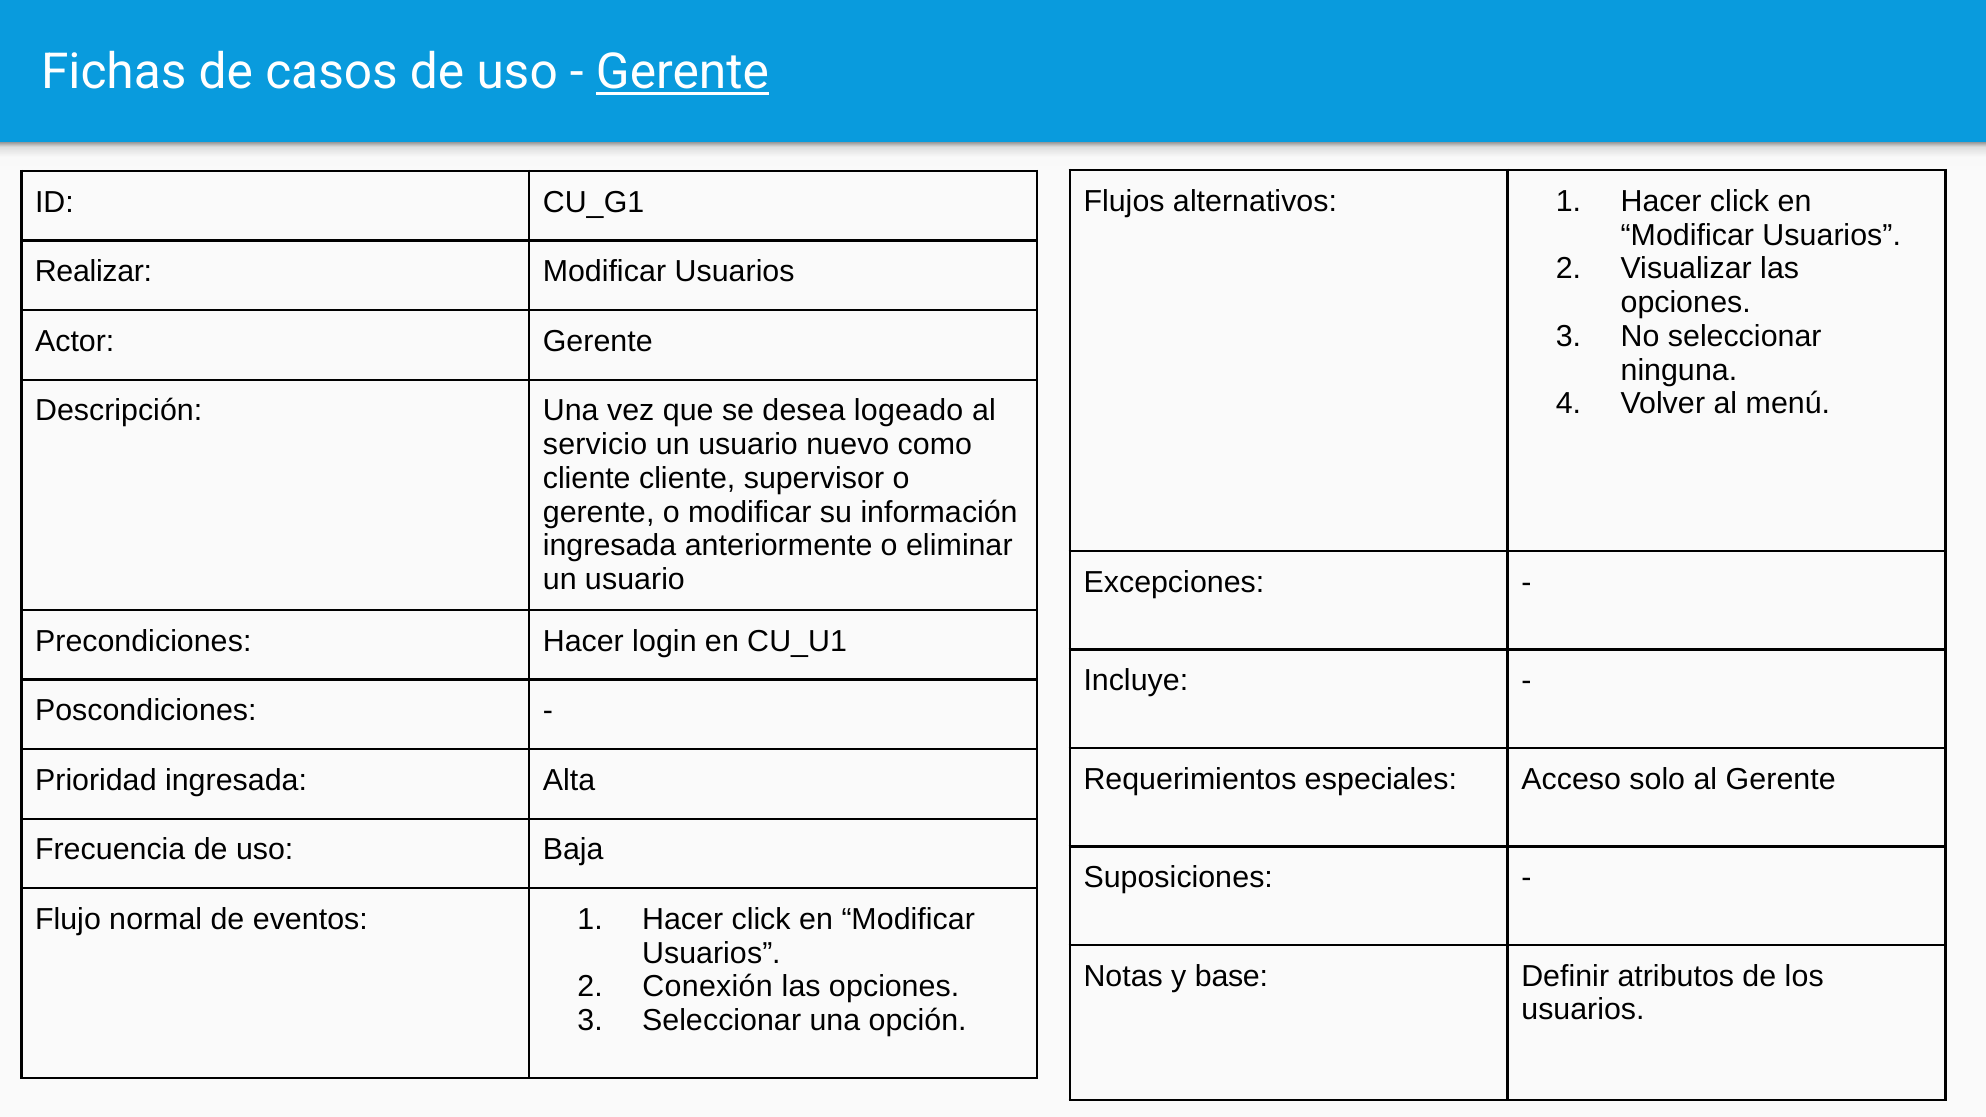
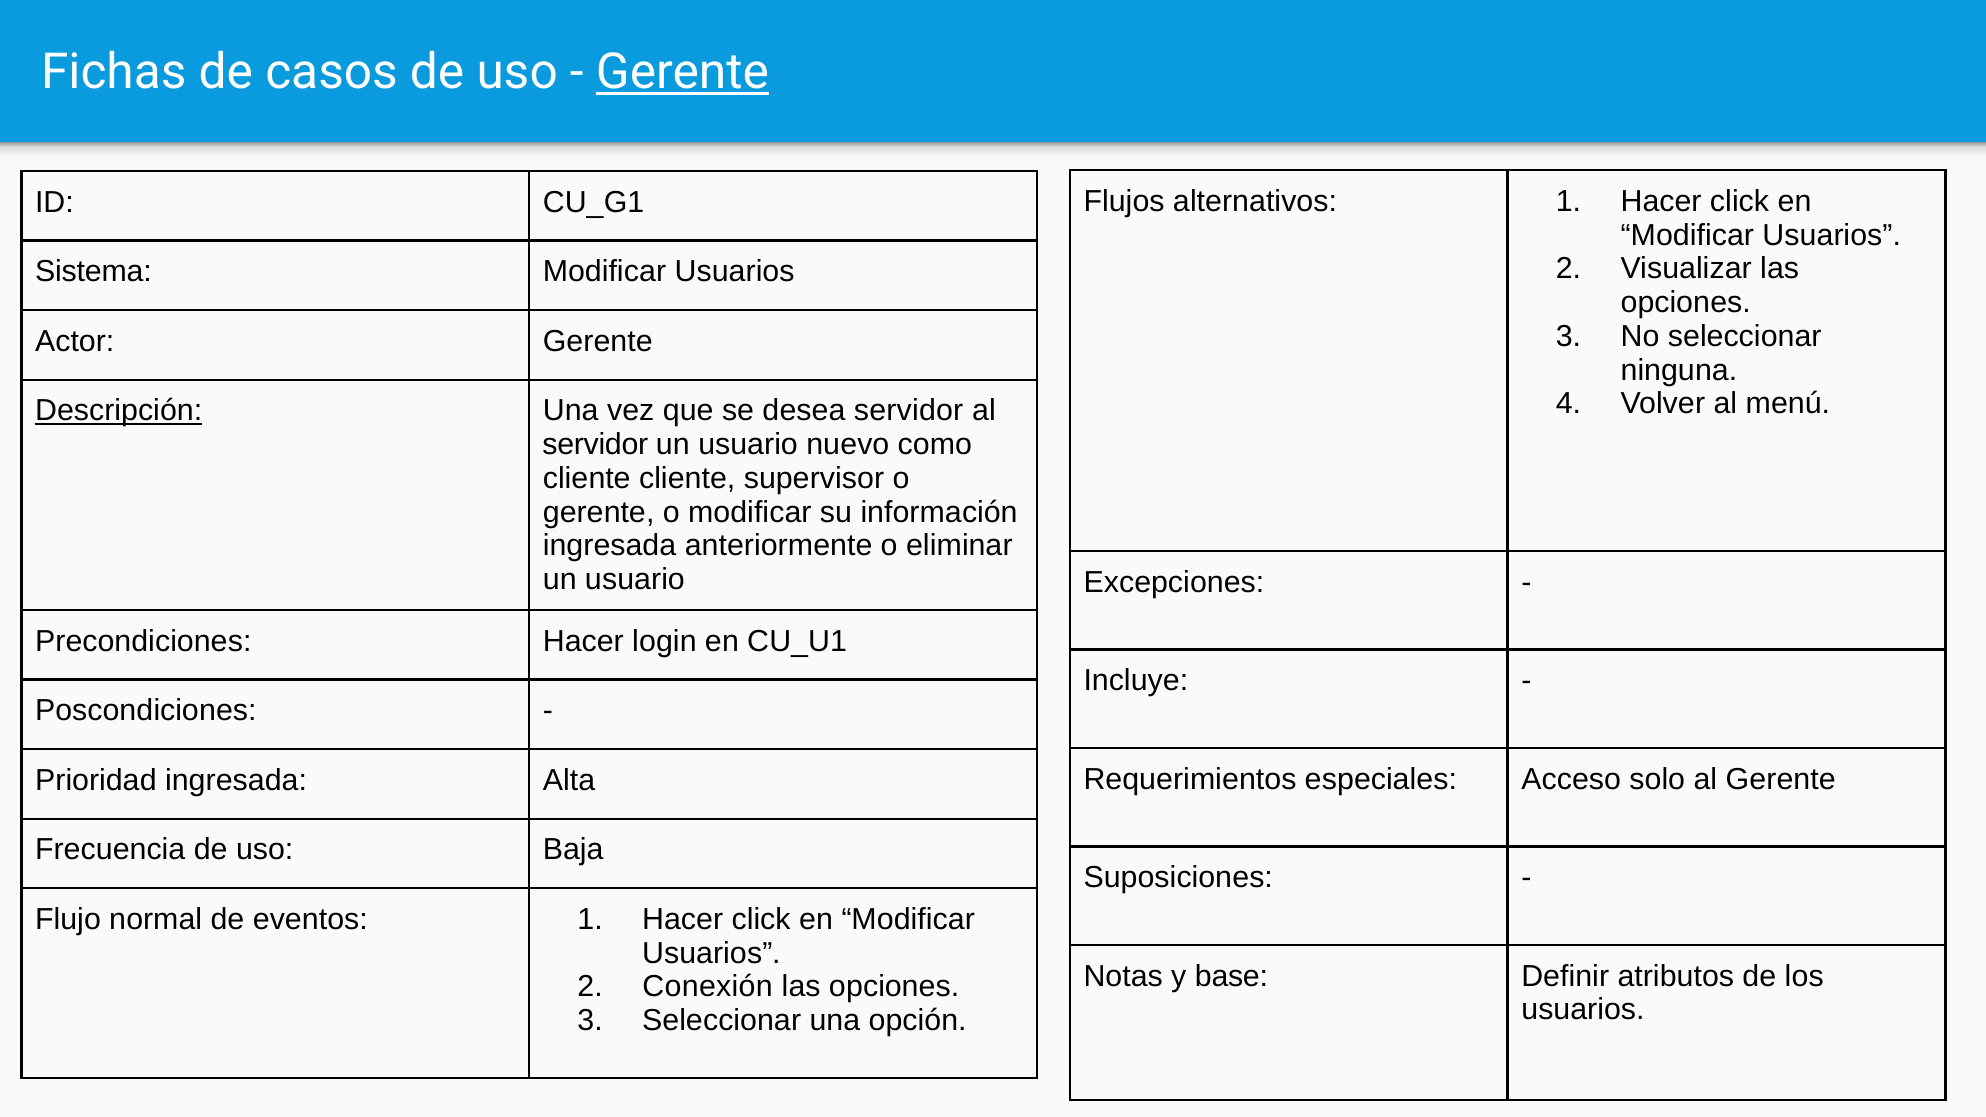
Realizar: Realizar -> Sistema (93, 272)
Descripción underline: none -> present (119, 411)
desea logeado: logeado -> servidor (909, 411)
servicio: servicio -> servidor (595, 445)
